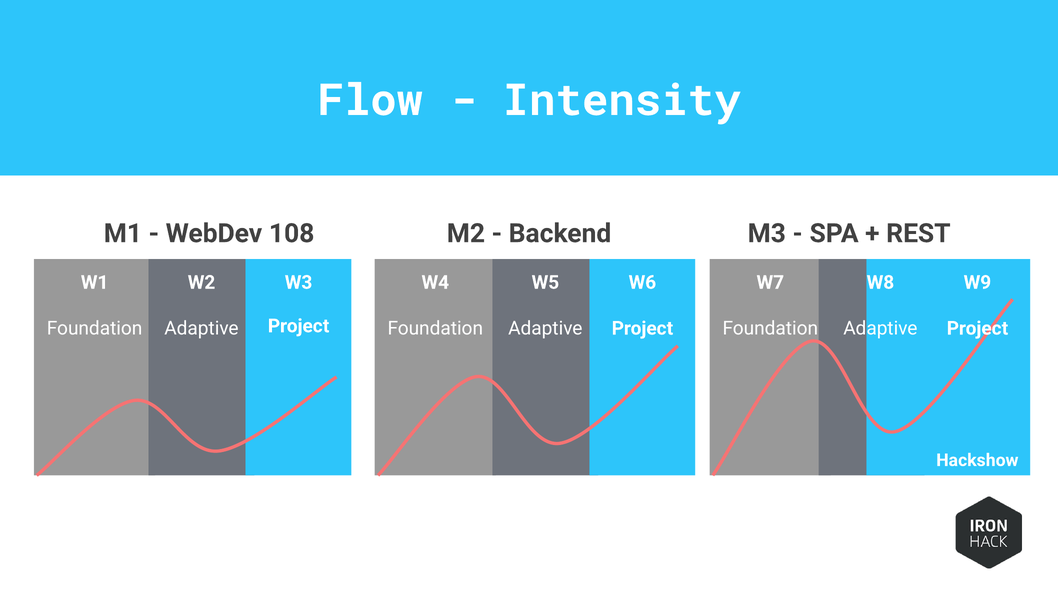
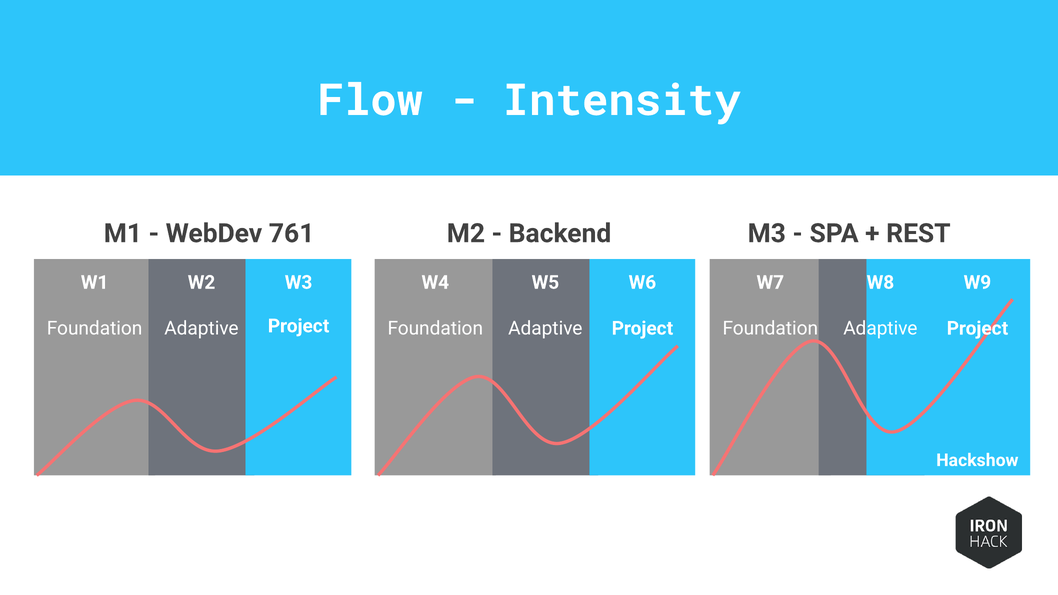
108: 108 -> 761 (292, 233)
